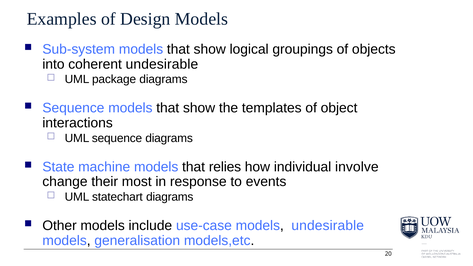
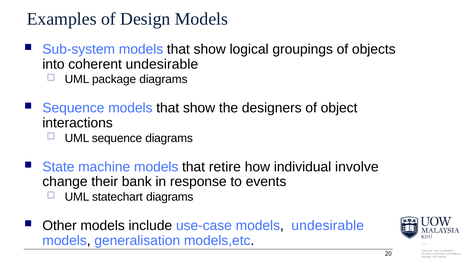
templates: templates -> designers (272, 108)
relies: relies -> retire (225, 167)
most: most -> bank (137, 182)
